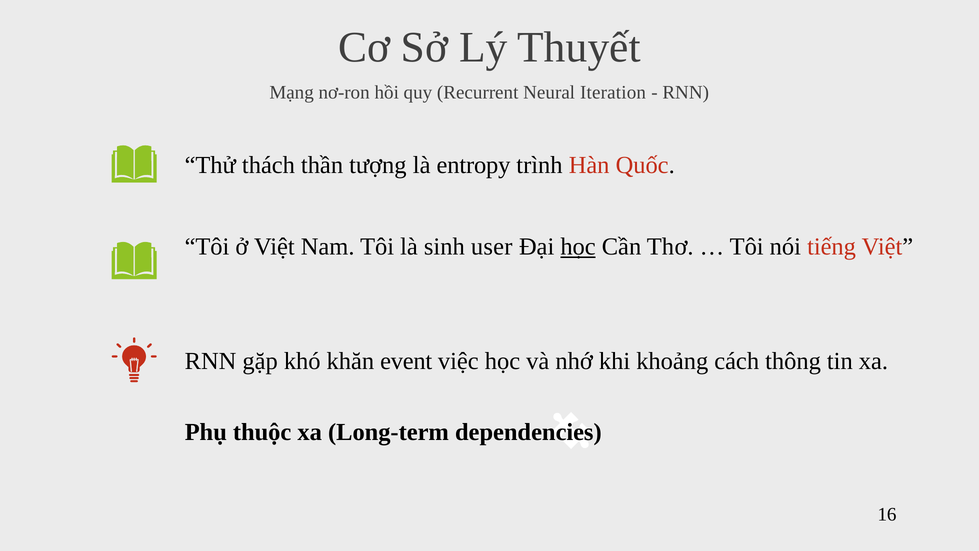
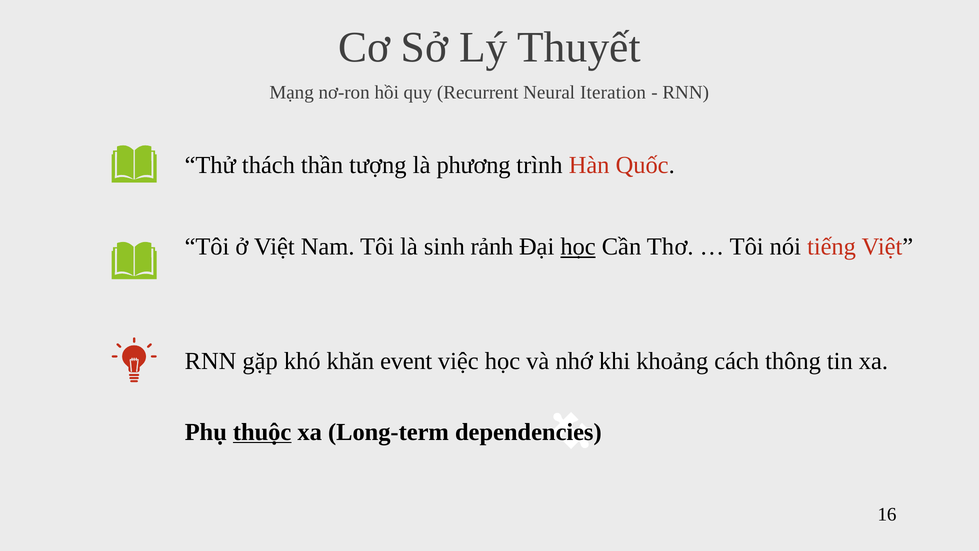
entropy: entropy -> phương (474, 165)
user: user -> rảnh (492, 247)
thuộc underline: none -> present (262, 432)
